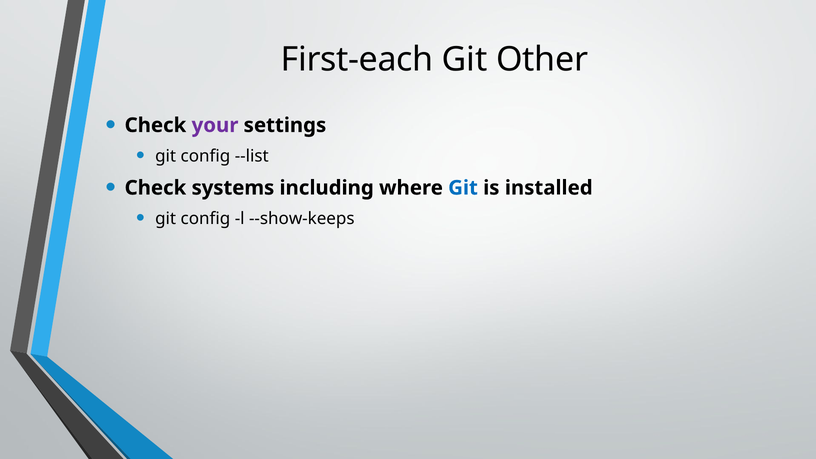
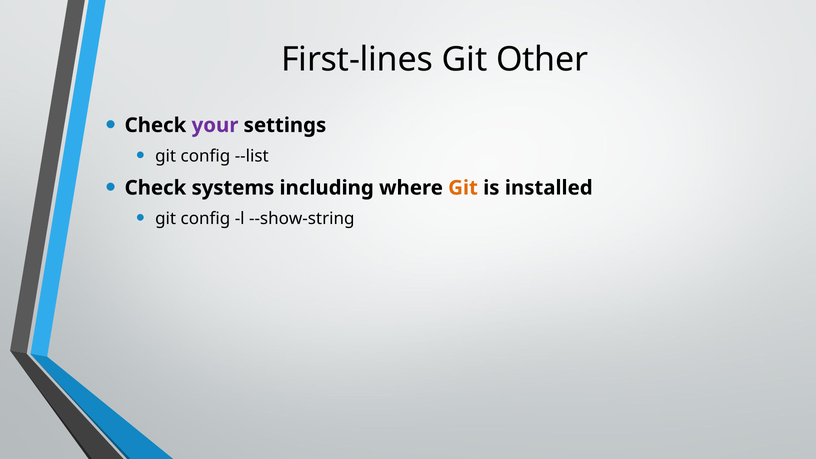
First-each: First-each -> First-lines (357, 60)
Git colour: blue -> orange (463, 188)
--show-keeps: --show-keeps -> --show-string (302, 219)
